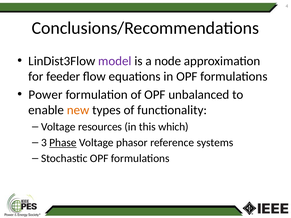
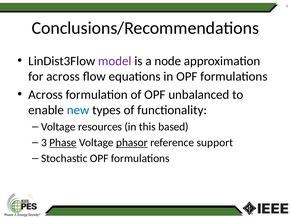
for feeder: feeder -> across (63, 77)
Power: Power -> Across (46, 95)
new colour: orange -> blue (78, 110)
which: which -> based (173, 127)
phasor underline: none -> present (132, 143)
systems: systems -> support (215, 143)
